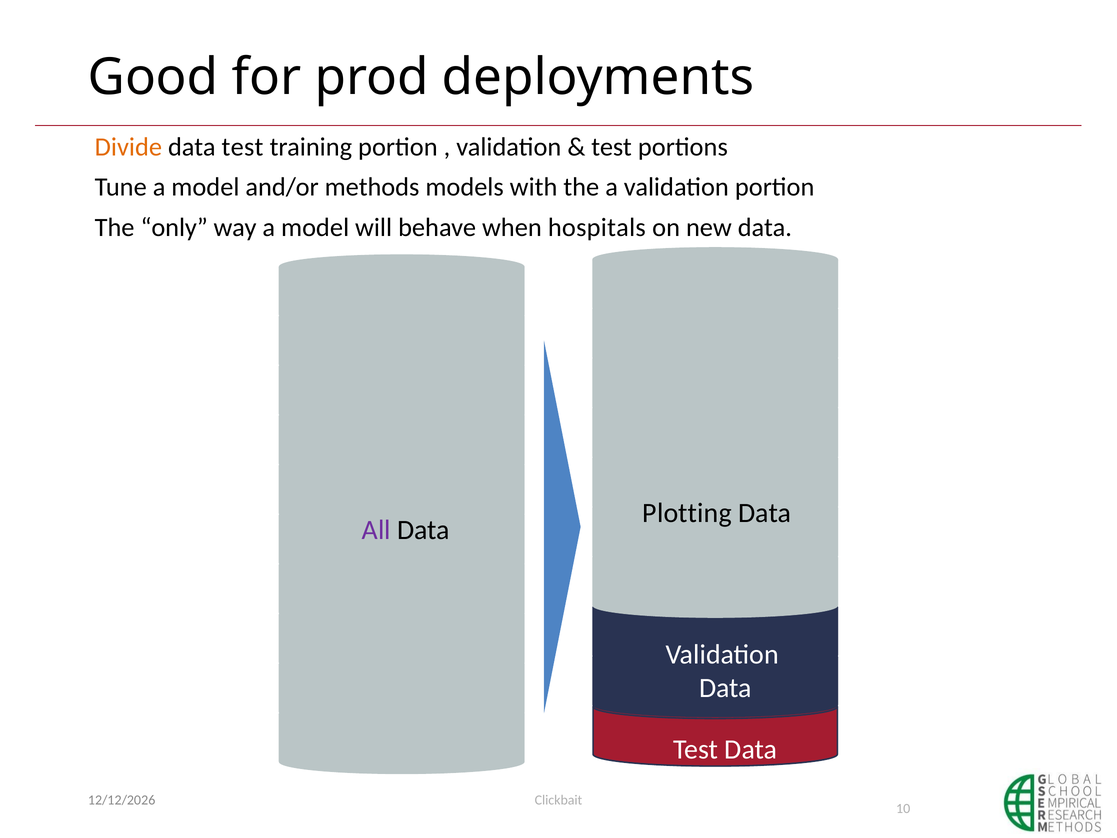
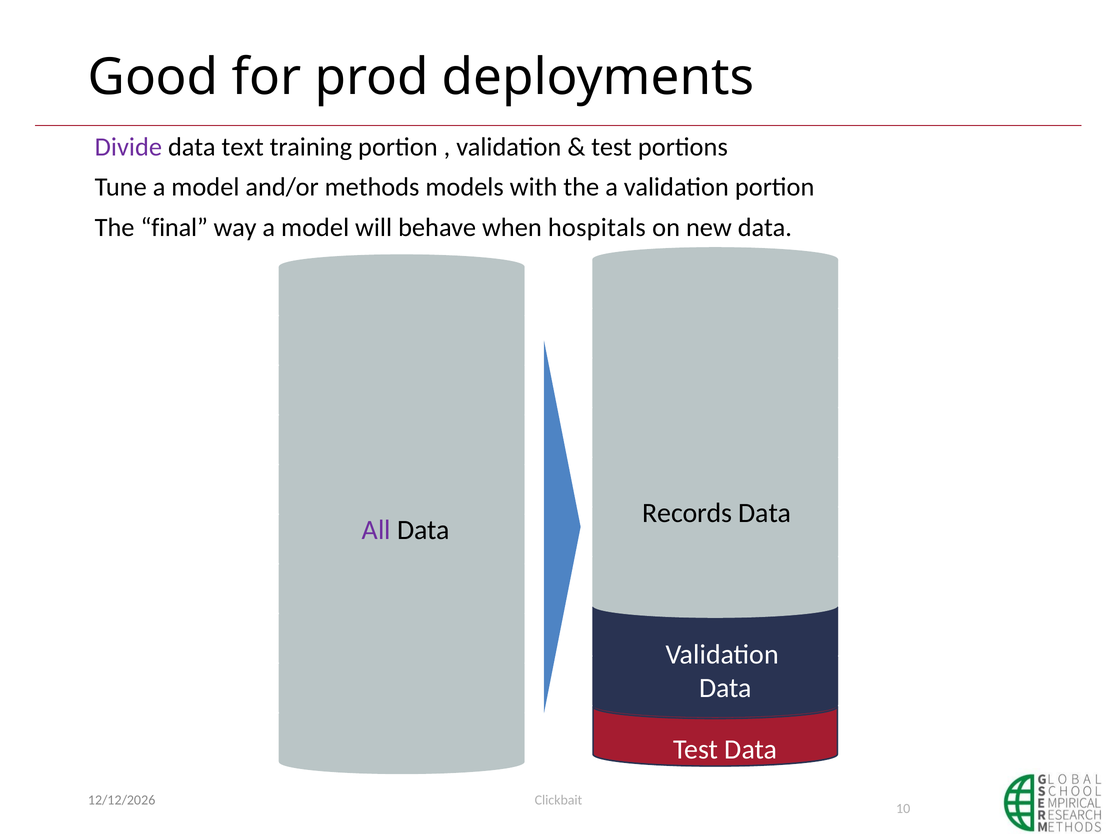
Divide colour: orange -> purple (128, 147)
test: test -> text (243, 147)
only: only -> final (174, 227)
Plotting: Plotting -> Records (687, 513)
